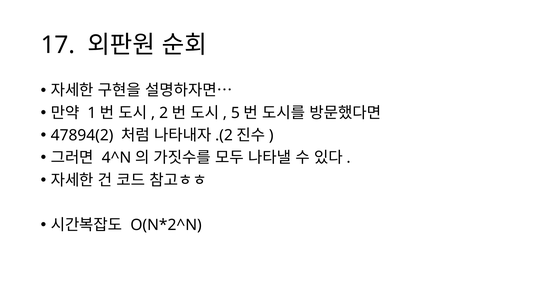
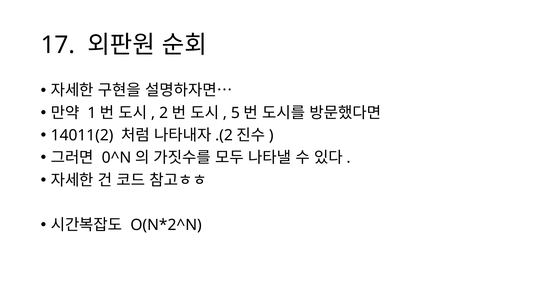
47894(2: 47894(2 -> 14011(2 (82, 135)
4^N: 4^N -> 0^N (117, 157)
